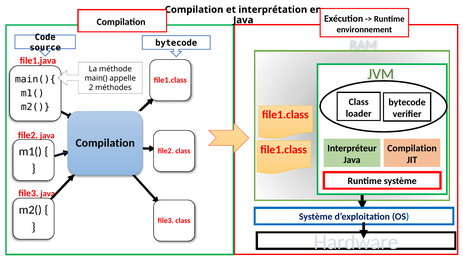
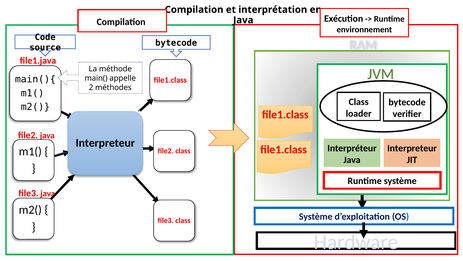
Compilation: Compilation -> Interpreteur (105, 143)
Compilation: Compilation -> Interpreteur (412, 148)
